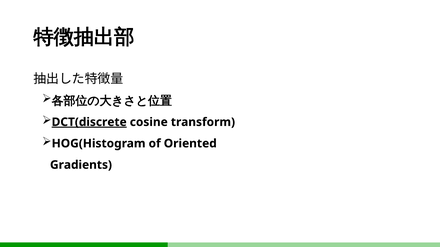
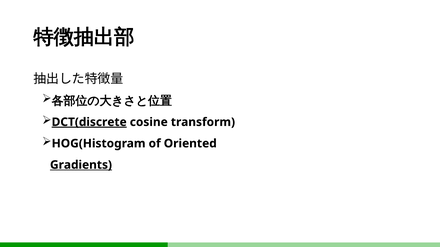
Gradients underline: none -> present (81, 165)
